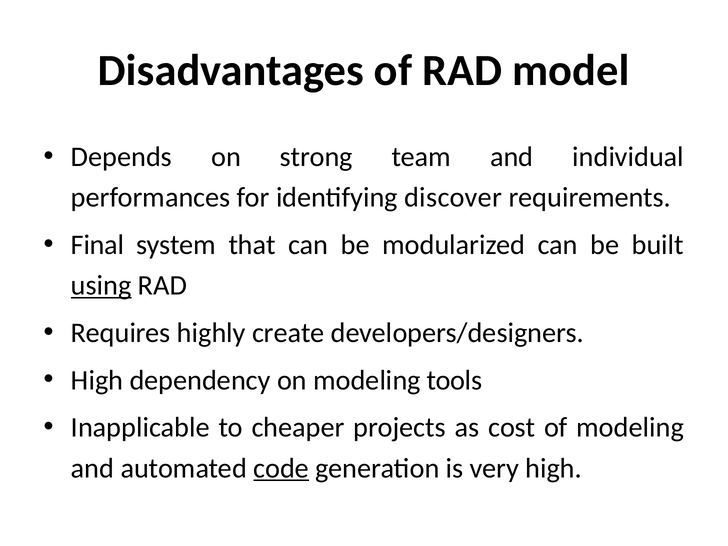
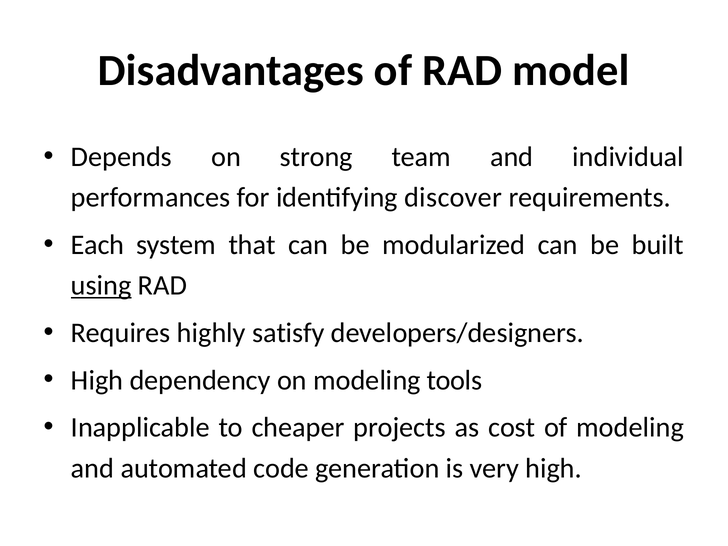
Final: Final -> Each (98, 245)
create: create -> satisfy (288, 333)
code underline: present -> none (281, 468)
